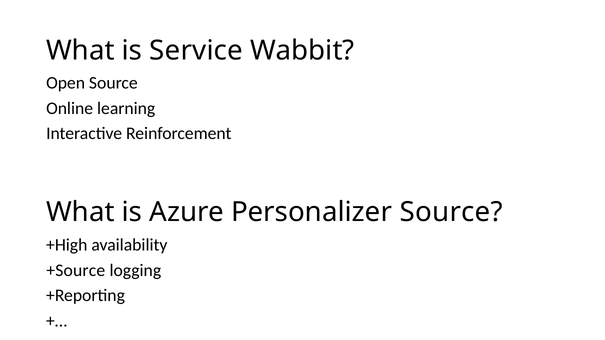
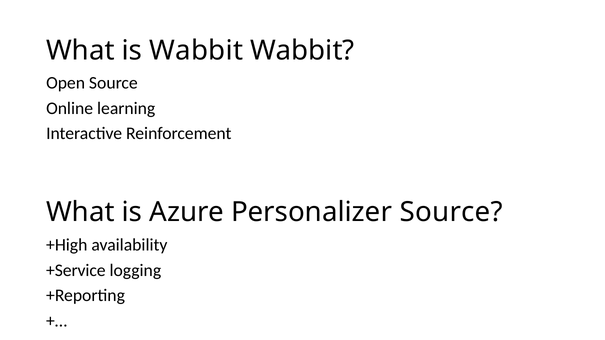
is Service: Service -> Wabbit (196, 51)
+Source: +Source -> +Service (76, 270)
